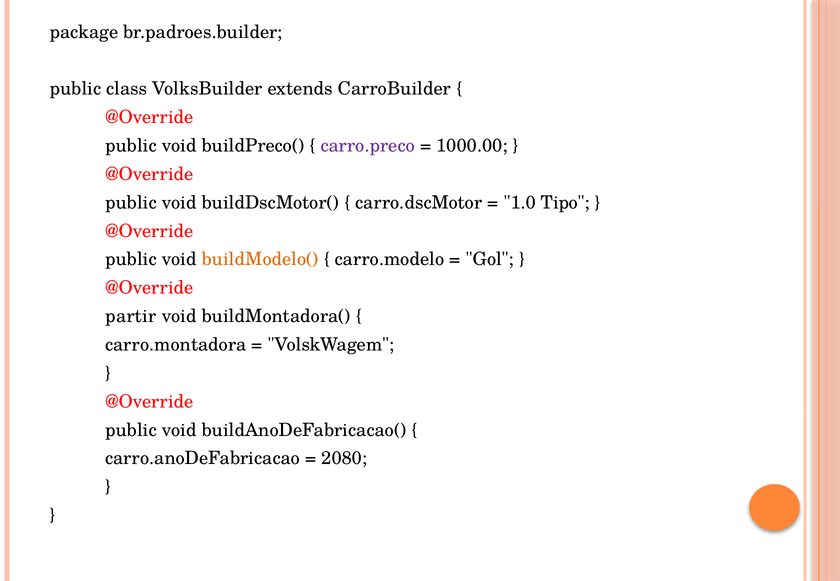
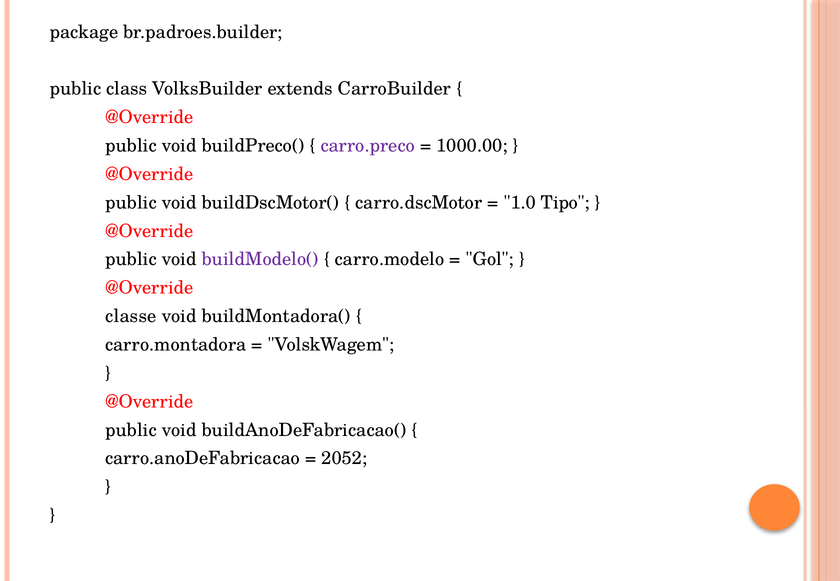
buildModelo( colour: orange -> purple (260, 260)
partir: partir -> classe (131, 317)
2080: 2080 -> 2052 (344, 459)
